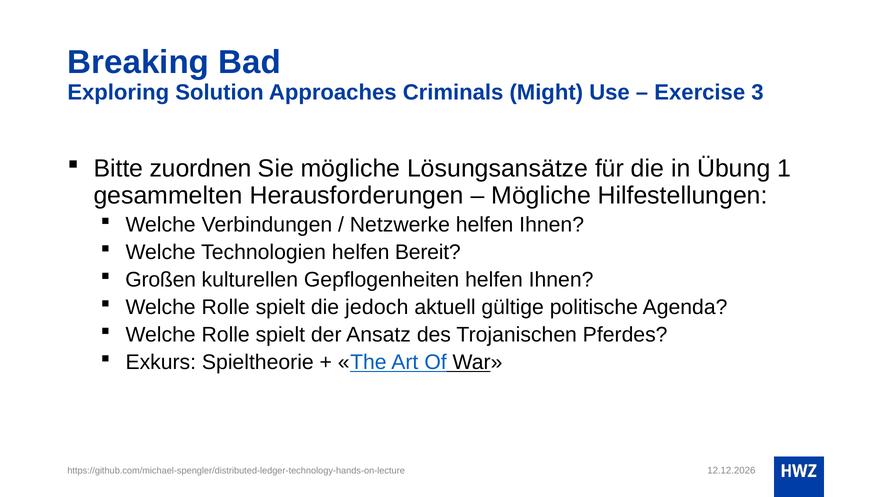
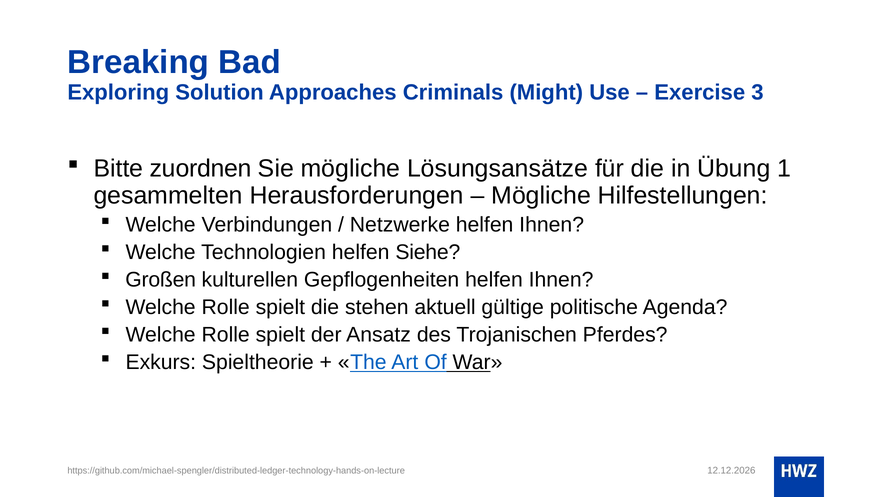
Bereit: Bereit -> Siehe (428, 252)
jedoch: jedoch -> stehen (377, 307)
